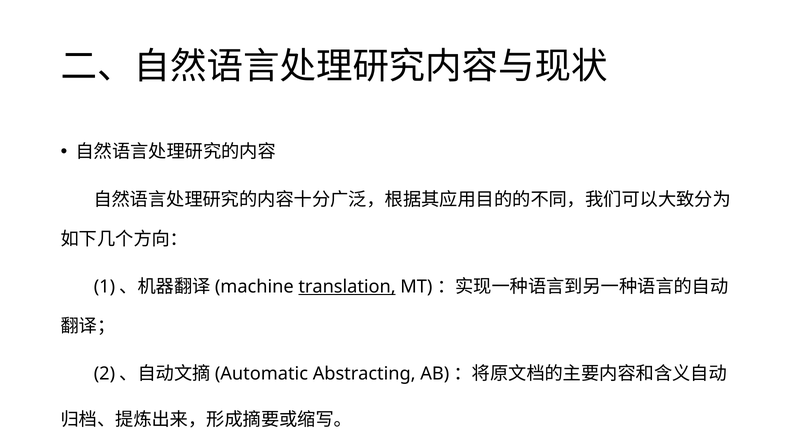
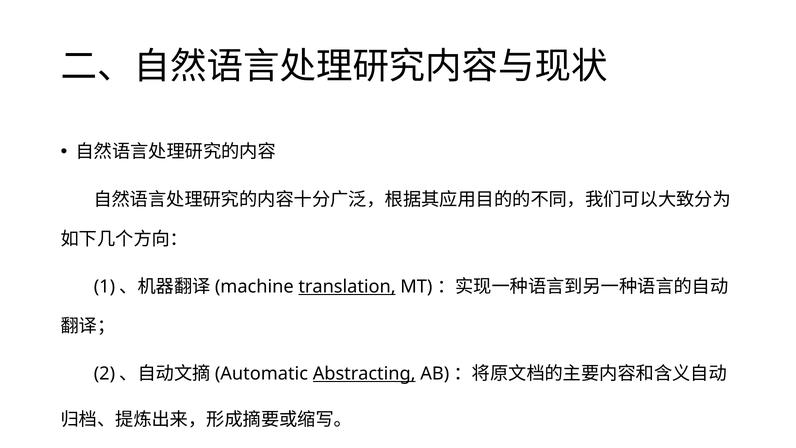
Abstracting underline: none -> present (364, 374)
